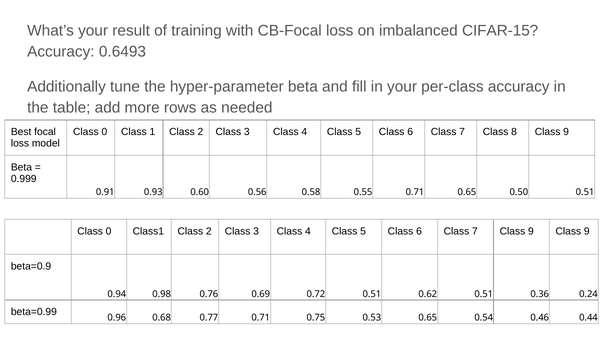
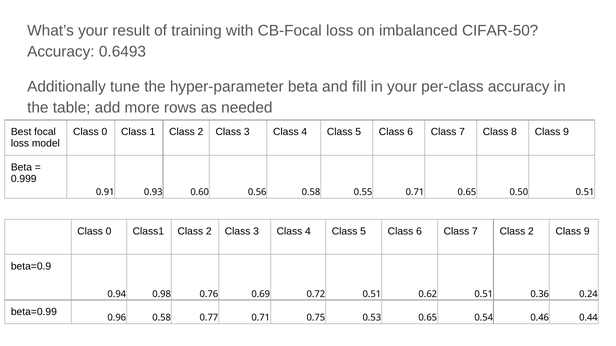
CIFAR-15: CIFAR-15 -> CIFAR-50 (500, 30)
7 Class 9: 9 -> 2 (531, 232)
0.96 0.68: 0.68 -> 0.58 (162, 318)
